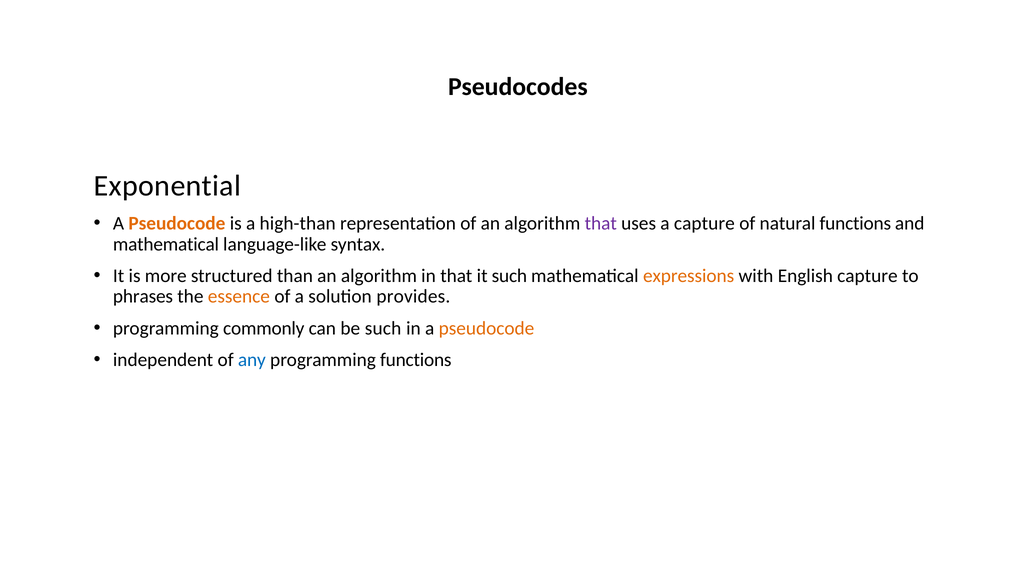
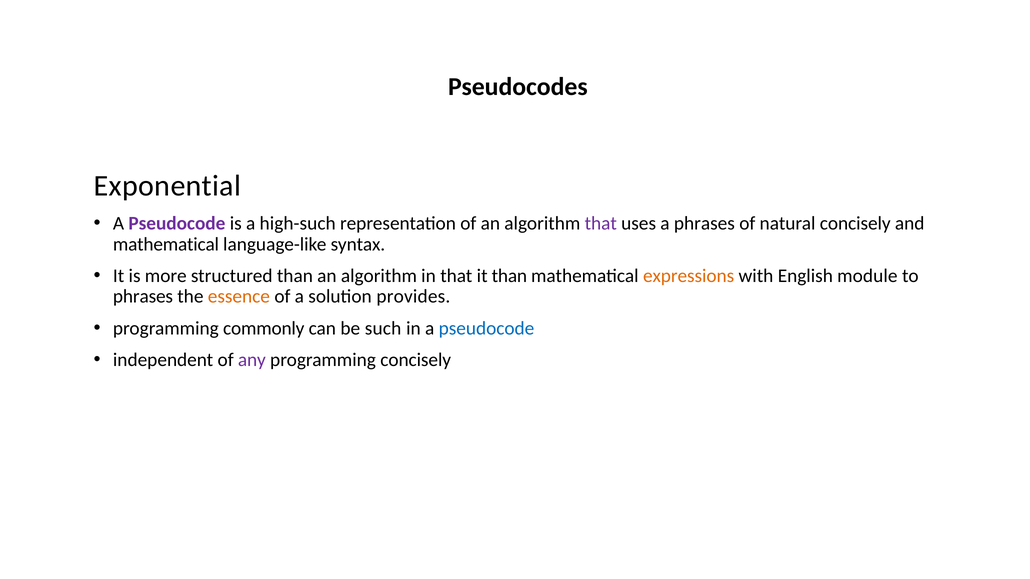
Pseudocode colour: orange -> purple (177, 223)
high-than: high-than -> high-such (298, 223)
a capture: capture -> phrases (704, 223)
natural functions: functions -> concisely (855, 223)
it such: such -> than (509, 276)
English capture: capture -> module (867, 276)
pseudocode colour: orange -> blue (486, 328)
any colour: blue -> purple (252, 360)
programming functions: functions -> concisely (416, 360)
